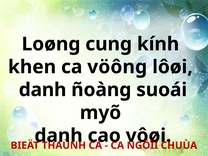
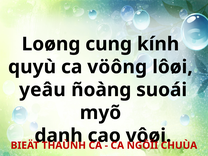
khen: khen -> quyù (32, 67)
danh: danh -> yeâu (42, 90)
